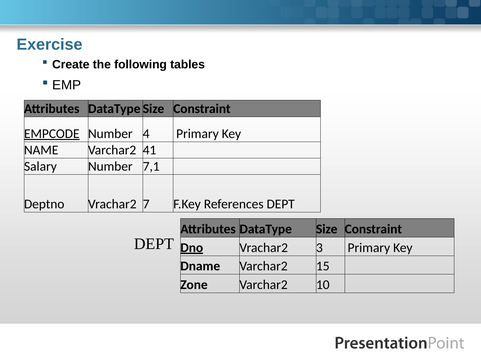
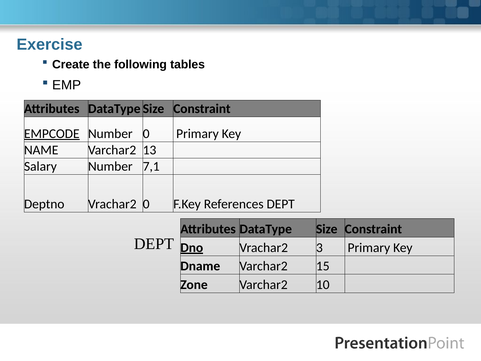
Number 4: 4 -> 0 (146, 134)
41: 41 -> 13 (150, 150)
Vrachar2 7: 7 -> 0 (146, 204)
